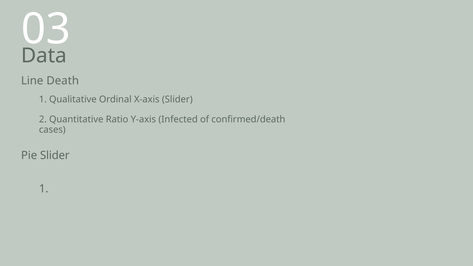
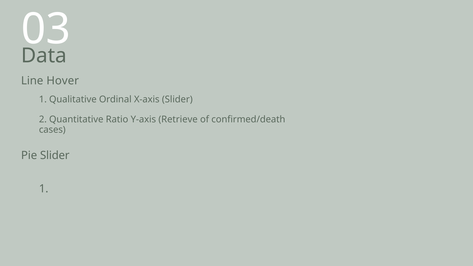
Death: Death -> Hover (63, 81)
Infected: Infected -> Retrieve (178, 120)
